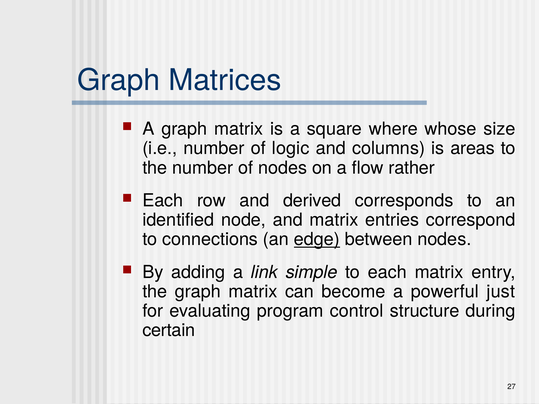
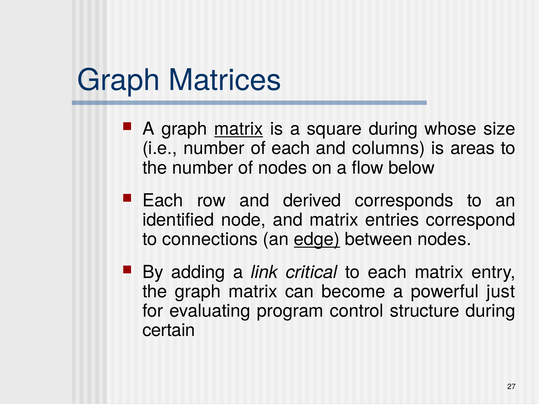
matrix underline: none -> present (239, 129)
square where: where -> during (393, 129)
of logic: logic -> each (291, 148)
rather: rather -> below (412, 168)
simple: simple -> critical (311, 272)
